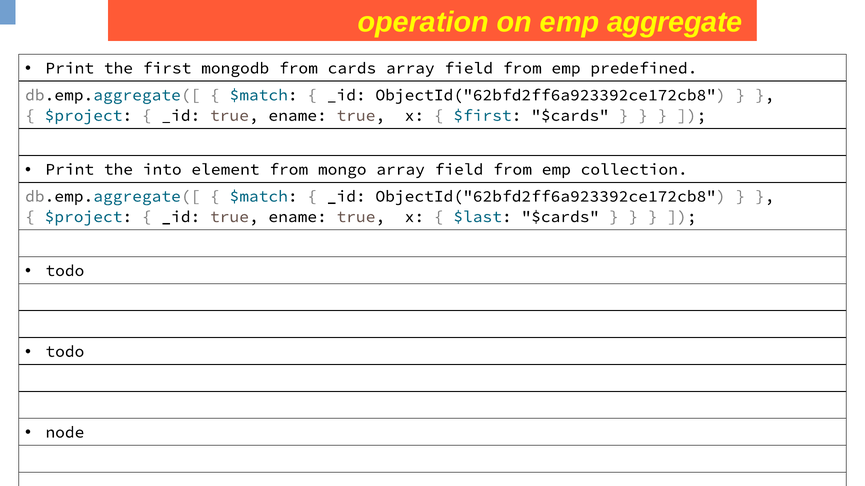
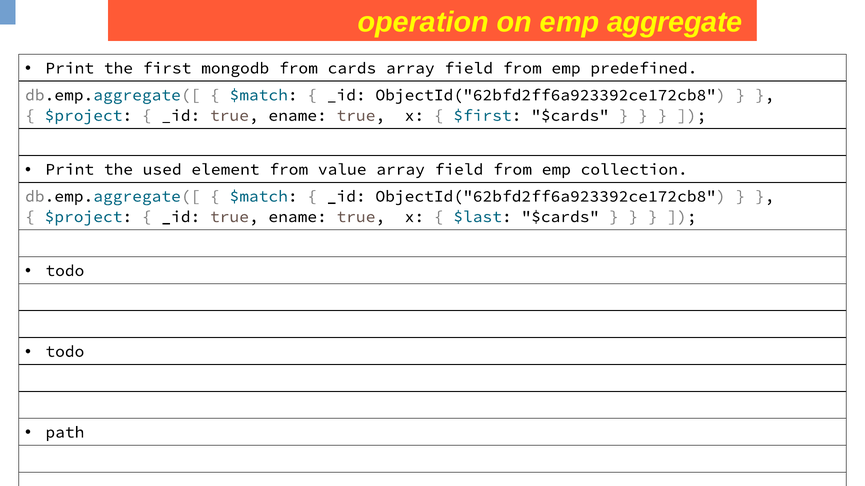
into: into -> used (162, 170)
mongo: mongo -> value (342, 170)
node: node -> path (65, 433)
